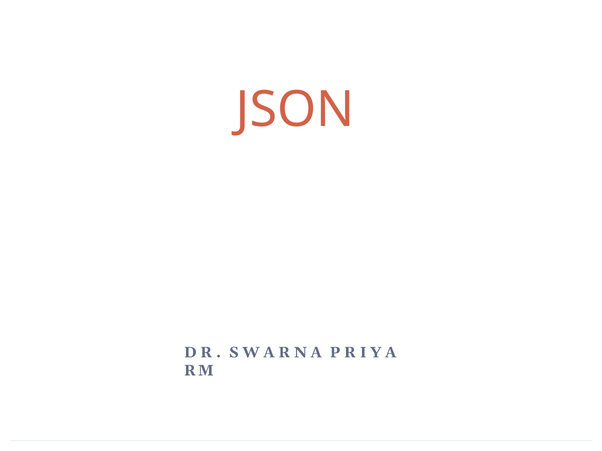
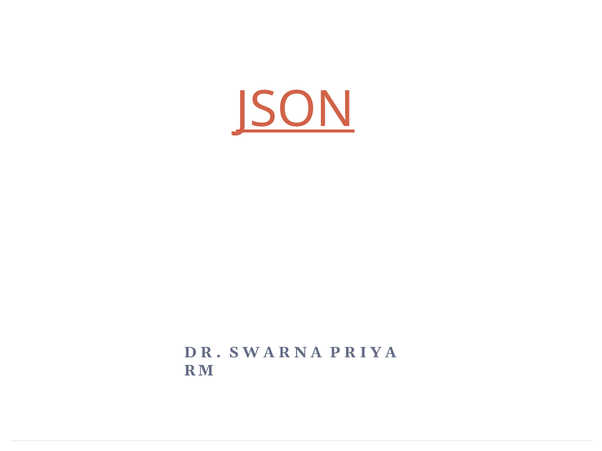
JSON underline: none -> present (295, 110)
